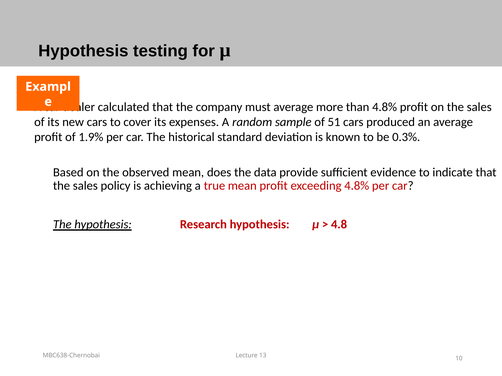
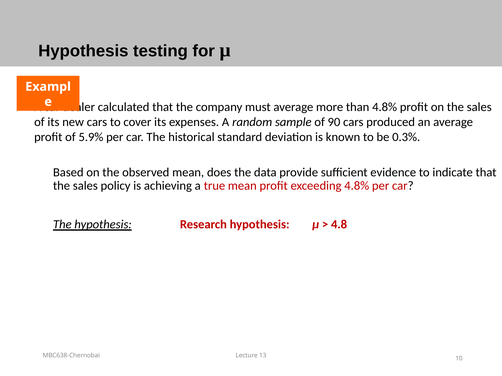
51: 51 -> 90 (334, 122)
1.9%: 1.9% -> 5.9% (91, 137)
